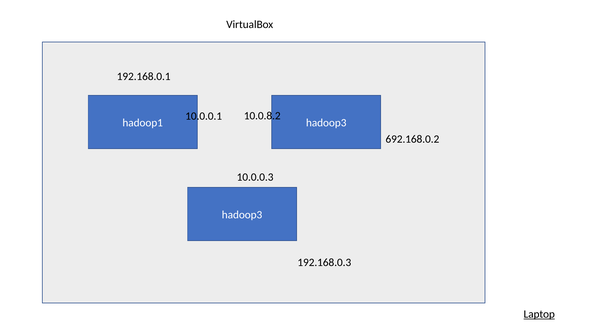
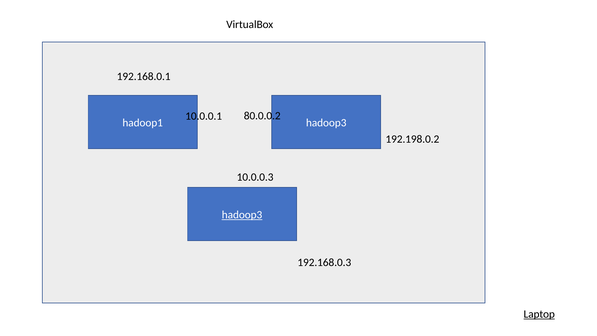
10.0.8.2: 10.0.8.2 -> 80.0.0.2 (262, 116)
692.168.0.2: 692.168.0.2 -> 192.198.0.2 (412, 139)
hadoop3 underline: none -> present (242, 215)
